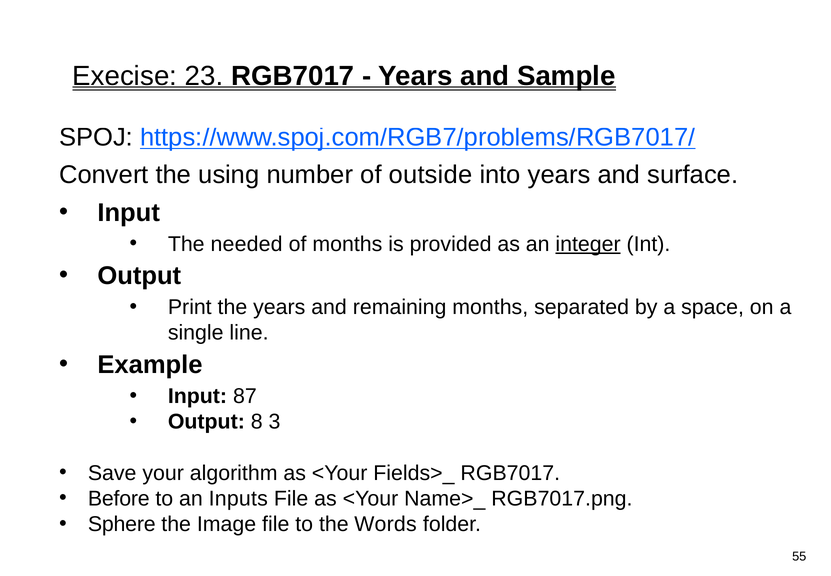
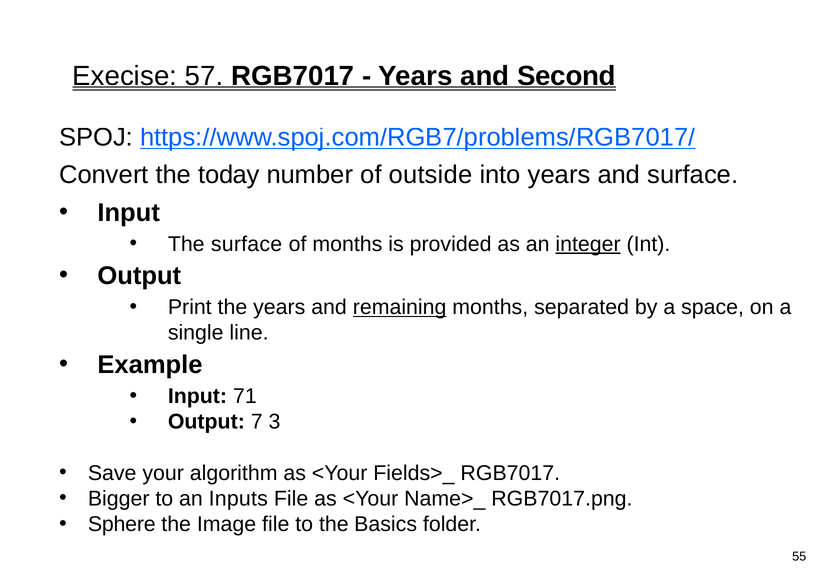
23: 23 -> 57 (204, 76)
Sample: Sample -> Second (566, 76)
using: using -> today (229, 175)
The needed: needed -> surface (247, 244)
remaining underline: none -> present (400, 307)
87: 87 -> 71 (245, 396)
8: 8 -> 7 (257, 421)
Before: Before -> Bigger (119, 498)
Words: Words -> Basics (386, 524)
